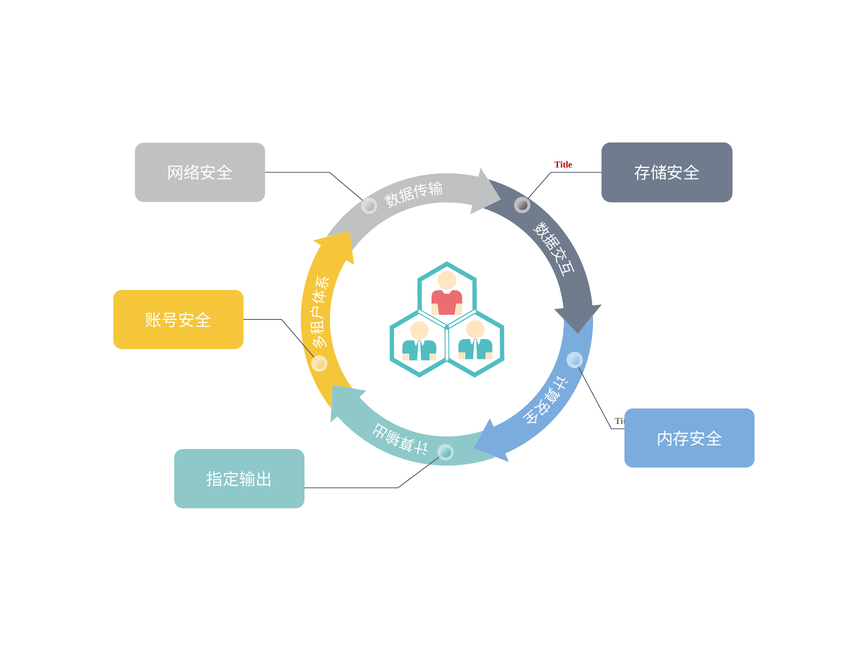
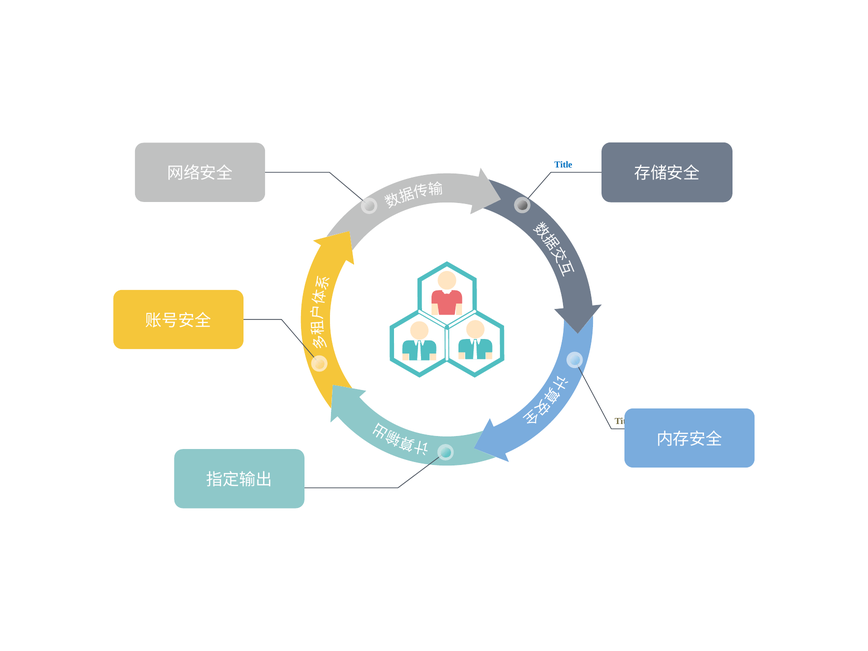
Title colour: red -> blue (563, 165)
